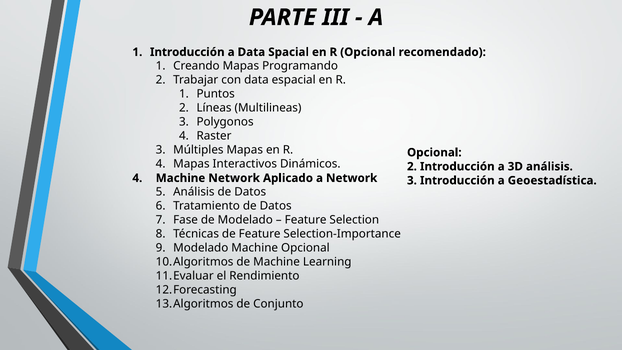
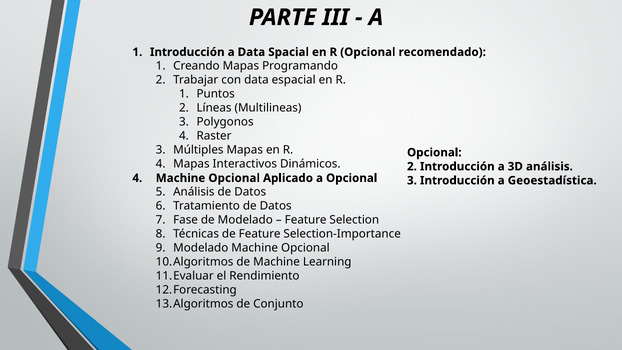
4 Machine Network: Network -> Opcional (234, 178)
Aplicado a Network: Network -> Opcional (352, 178)
